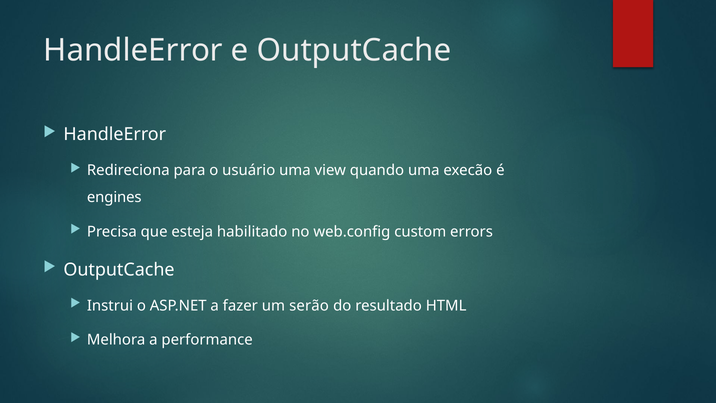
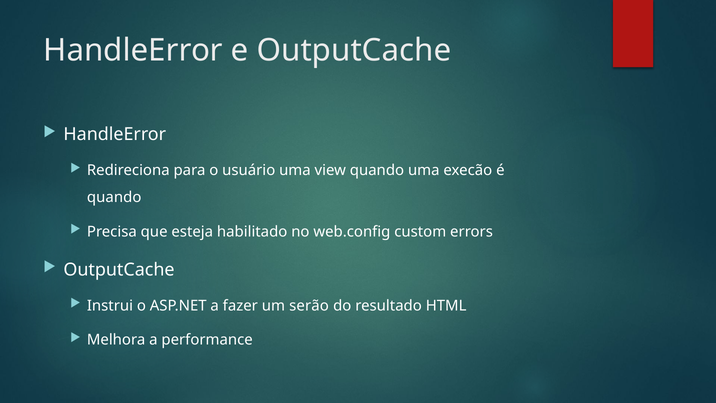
engines: engines -> quando (114, 197)
